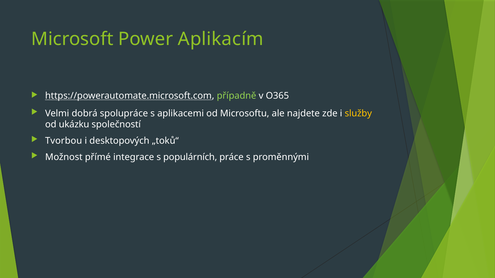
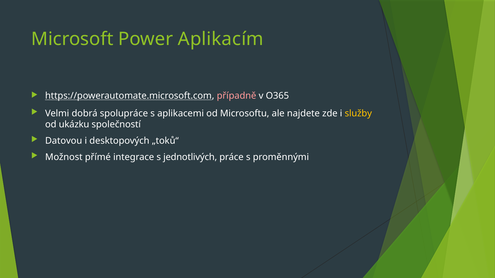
případně colour: light green -> pink (237, 96)
Tvorbou: Tvorbou -> Datovou (64, 141)
populárních: populárních -> jednotlivých (190, 157)
